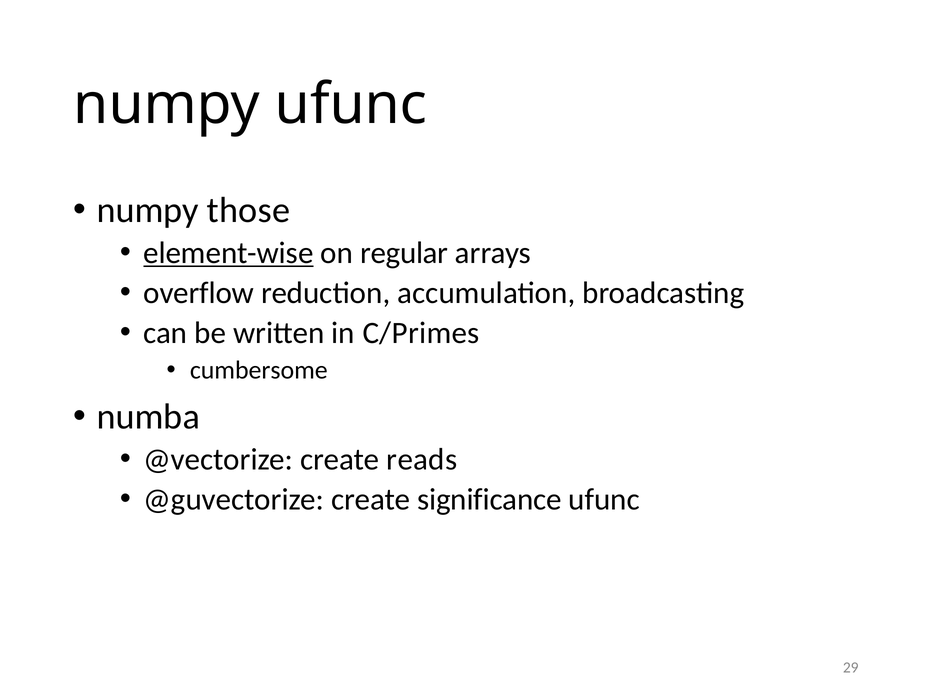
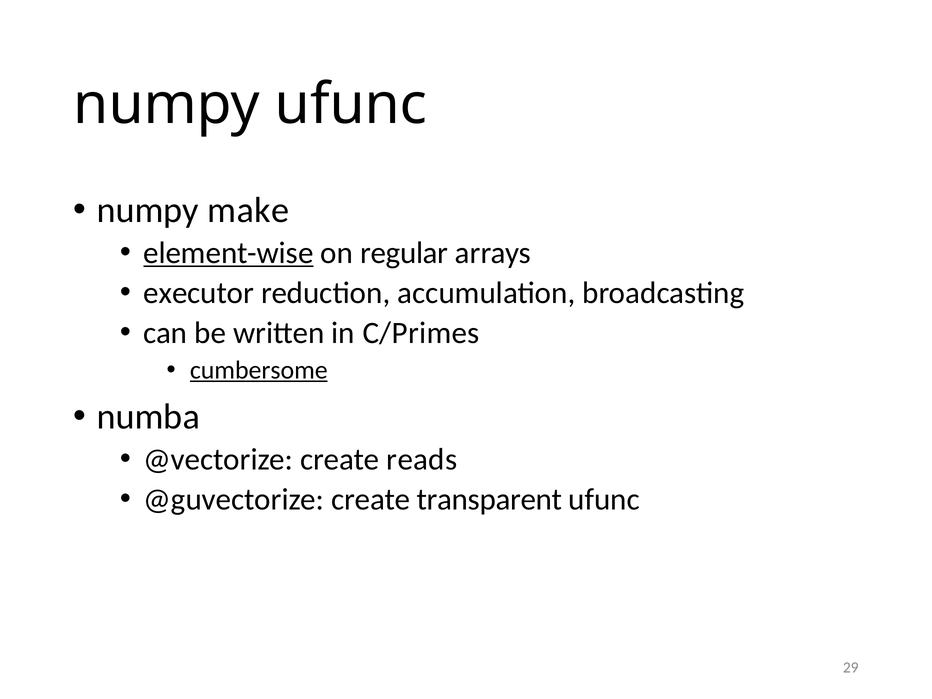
those: those -> make (248, 210)
overflow: overflow -> executor (199, 293)
cumbersome underline: none -> present (259, 370)
significance: significance -> transparent (489, 499)
